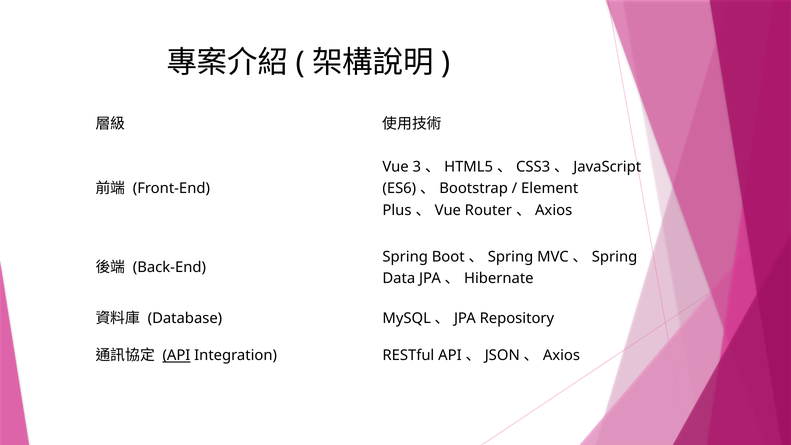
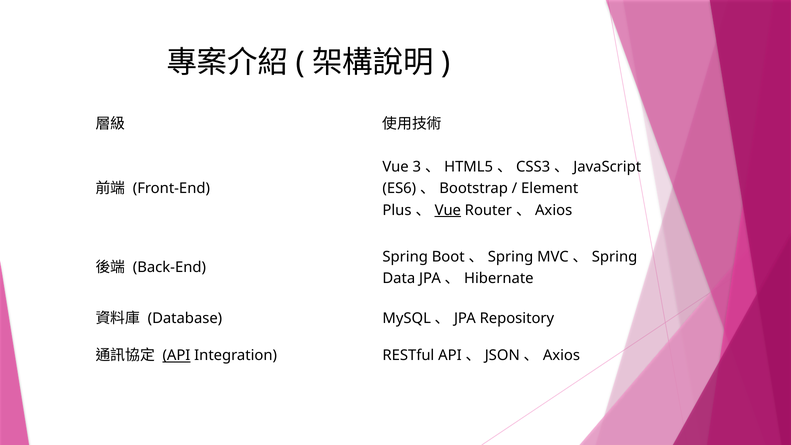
Vue underline: none -> present (448, 210)
